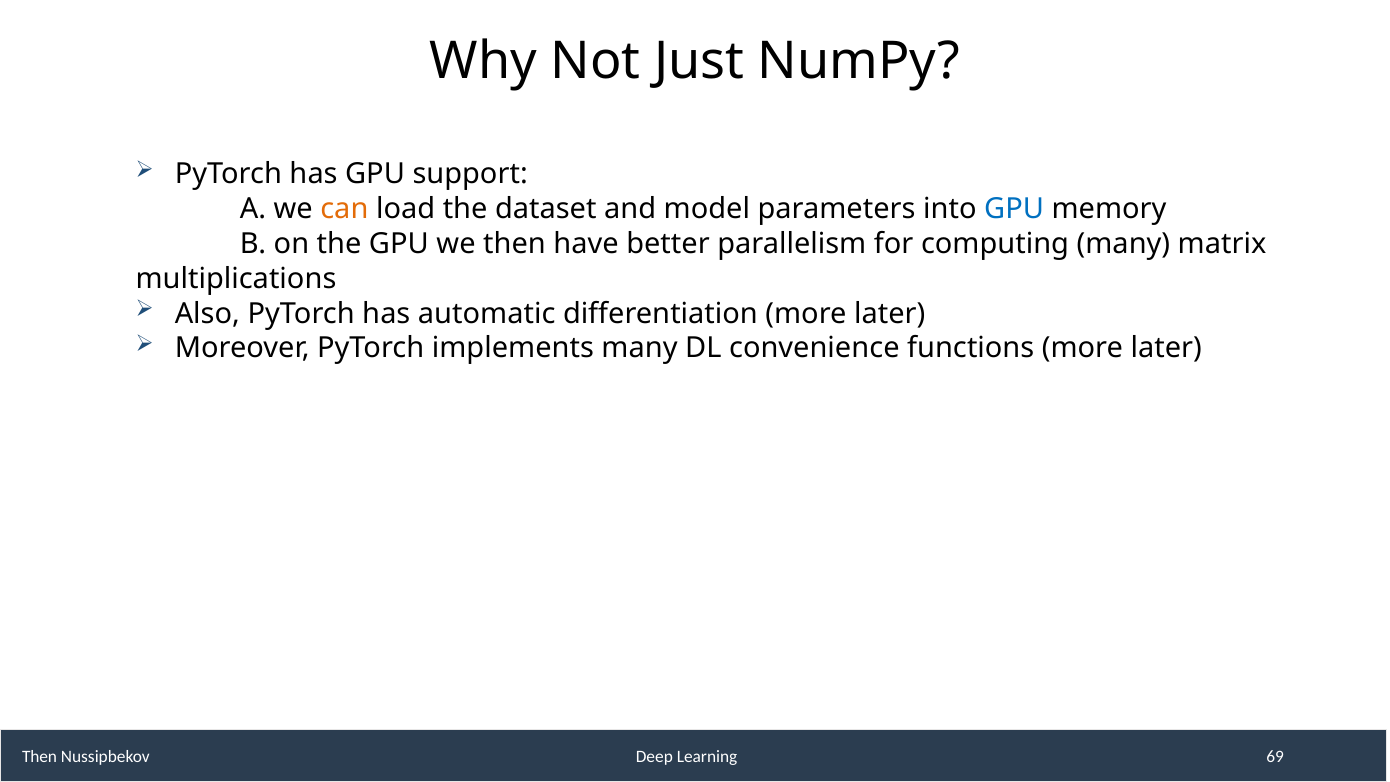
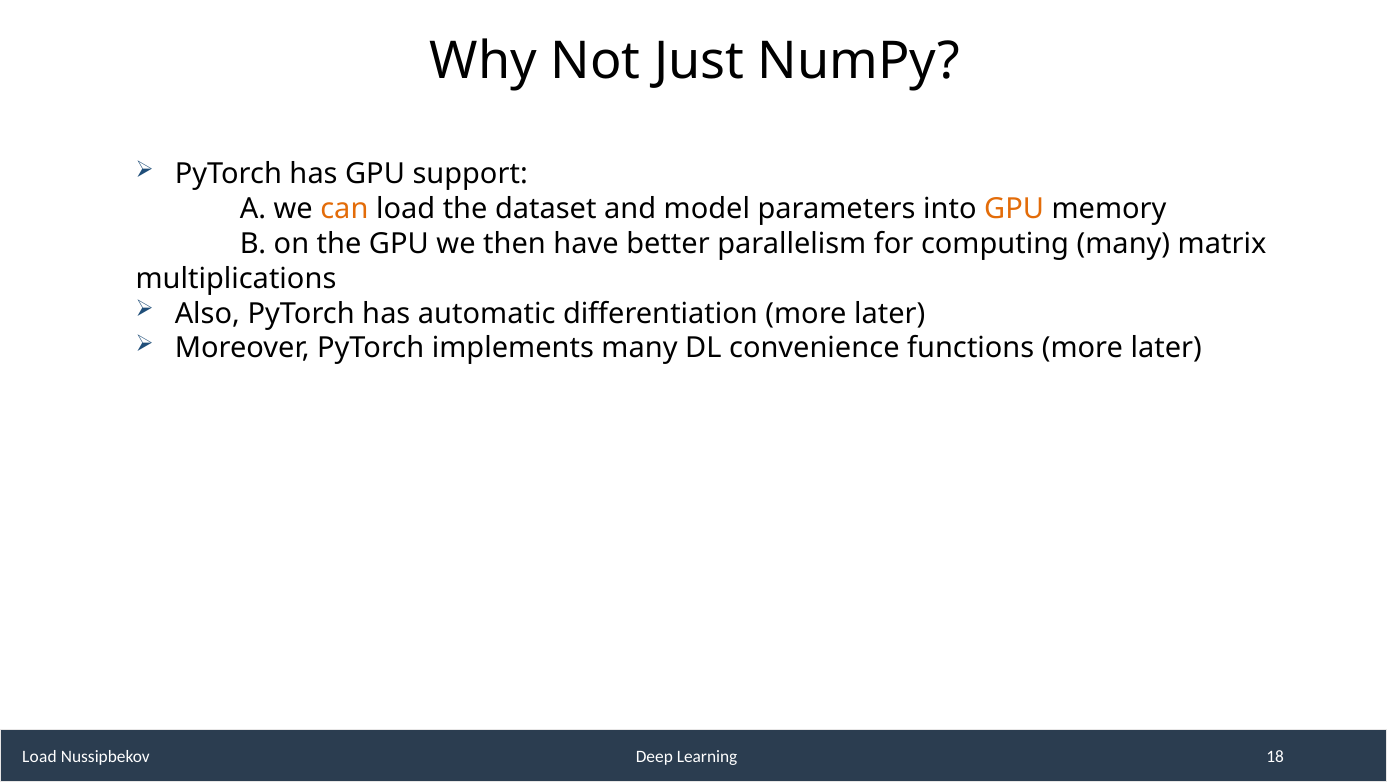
GPU colour: blue -> orange (1014, 209)
Then: Then -> Load (39, 757)
69: 69 -> 18 (1275, 756)
